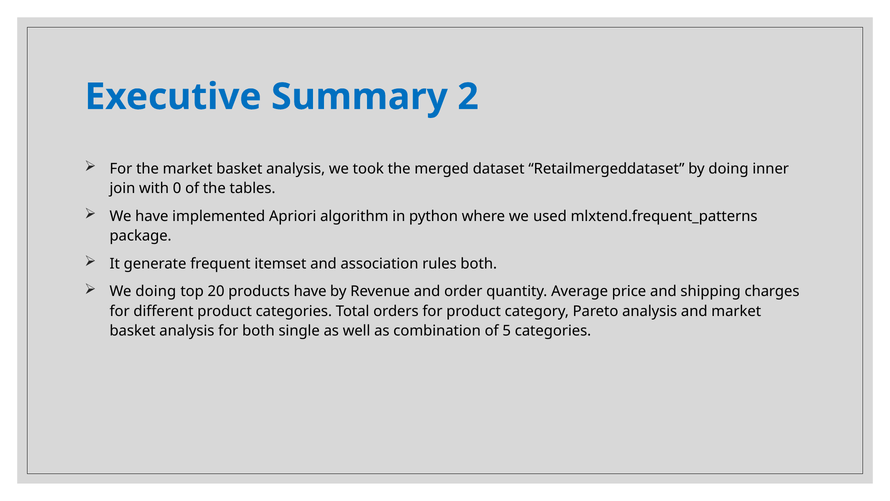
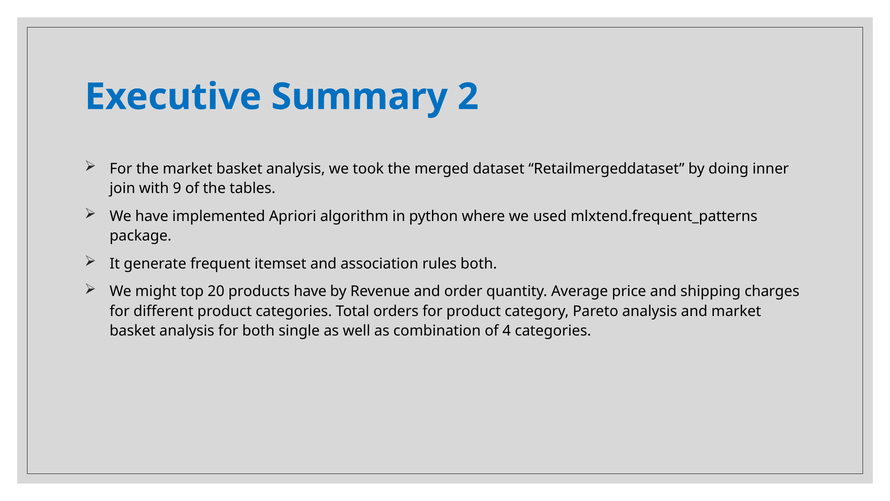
0: 0 -> 9 (177, 188)
We doing: doing -> might (156, 291)
5: 5 -> 4 (507, 330)
